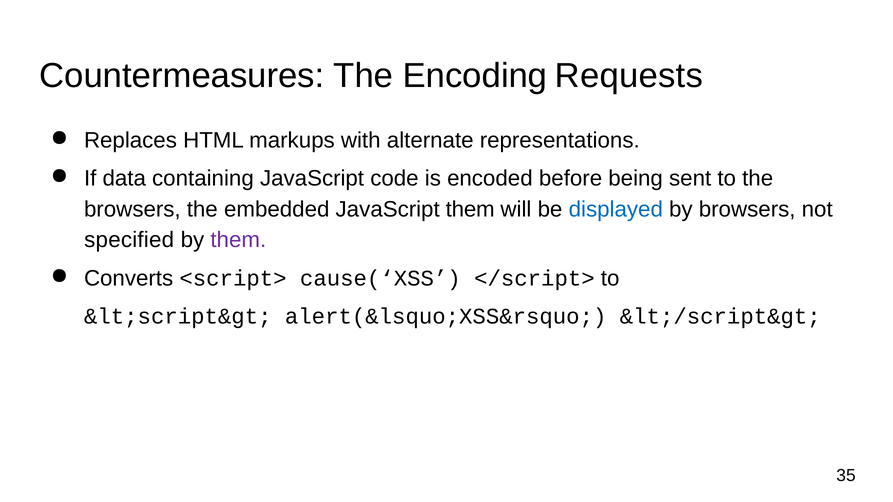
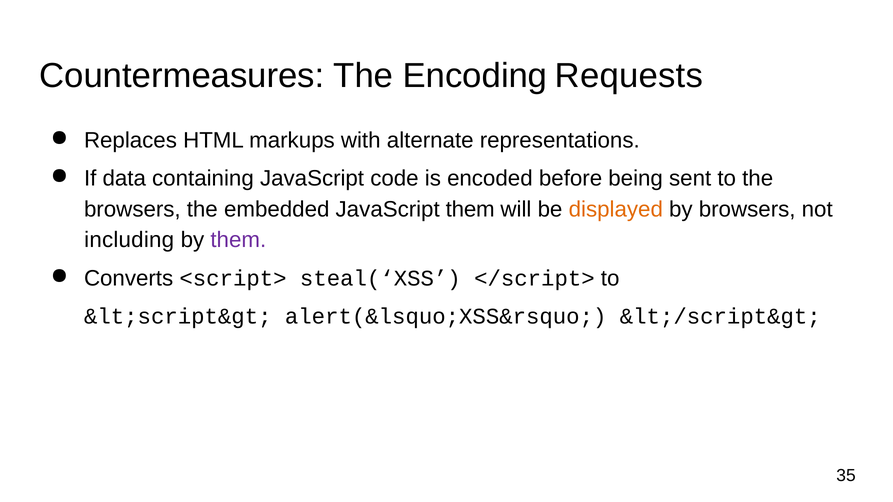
displayed colour: blue -> orange (616, 209)
specified: specified -> including (129, 240)
cause(‘XSS: cause(‘XSS -> steal(‘XSS (380, 279)
